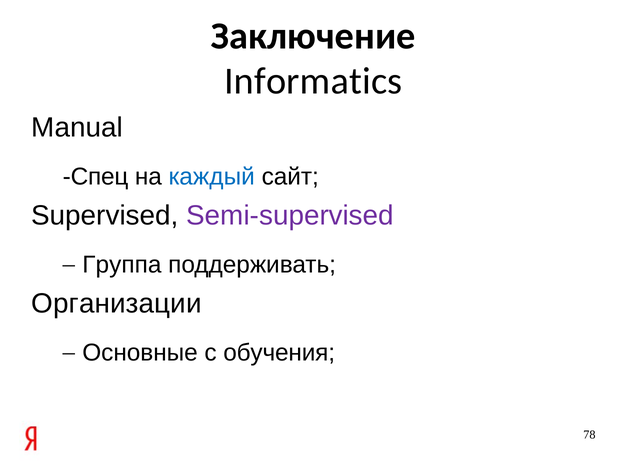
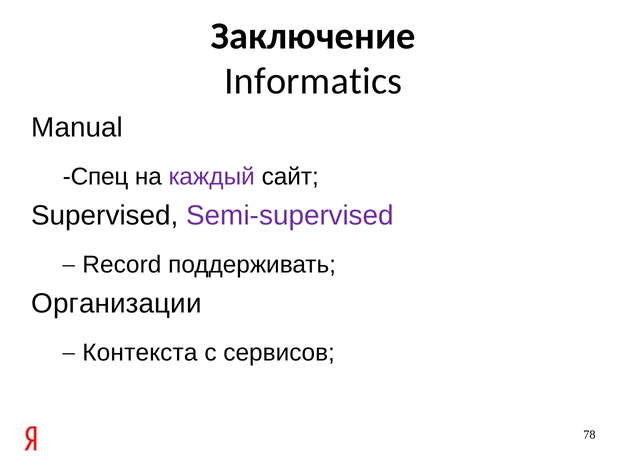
каждый colour: blue -> purple (212, 177)
Группа: Группа -> Record (122, 265)
Основные: Основные -> Контекста (140, 353)
обучения: обучения -> сервисов (279, 353)
